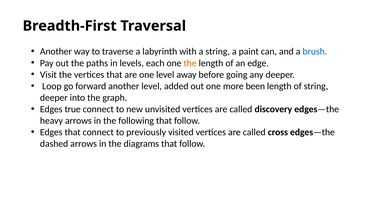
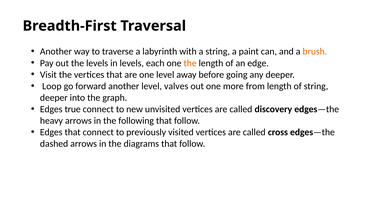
brush colour: blue -> orange (315, 51)
the paths: paths -> levels (97, 63)
added: added -> valves (176, 86)
been: been -> from (255, 86)
